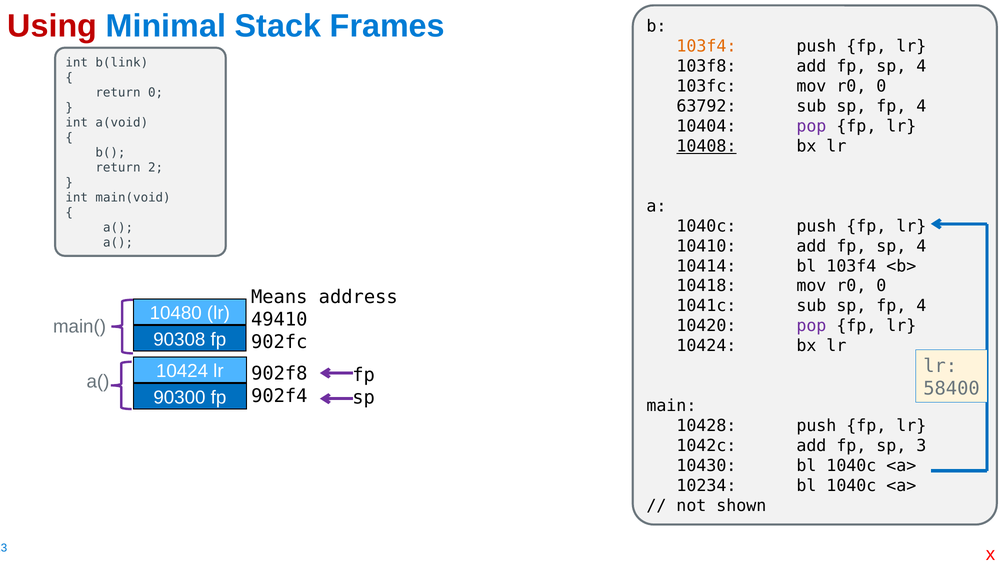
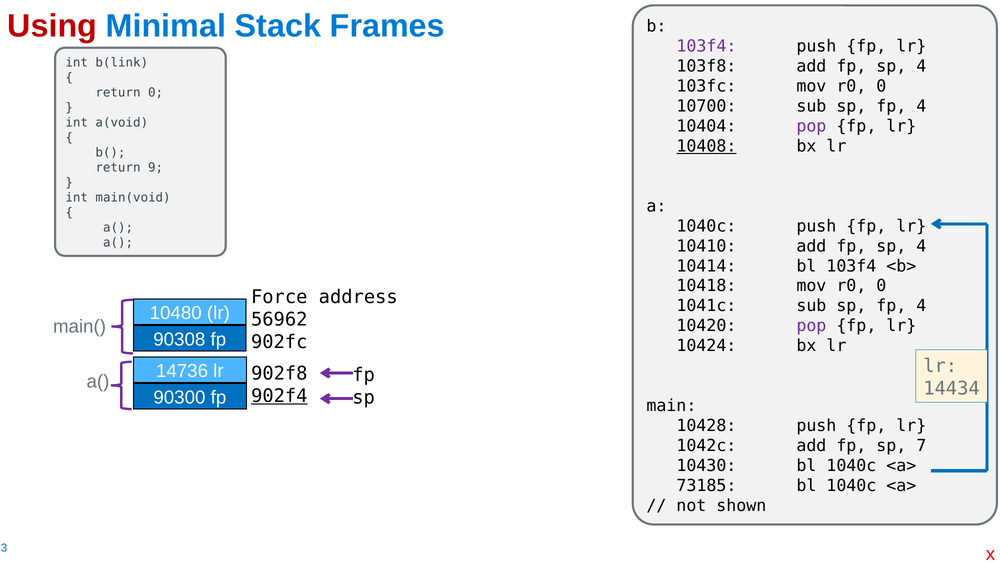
103f4 colour: orange -> purple (706, 46)
63792: 63792 -> 10700 (706, 106)
2: 2 -> 9 (156, 168)
Means: Means -> Force (279, 297)
49410: 49410 -> 56962 (279, 320)
10424: 10424 -> 14736 (182, 372)
58400: 58400 -> 14434 (952, 389)
902f4 underline: none -> present (279, 396)
3: 3 -> 7 (921, 446)
10234: 10234 -> 73185 (706, 486)
